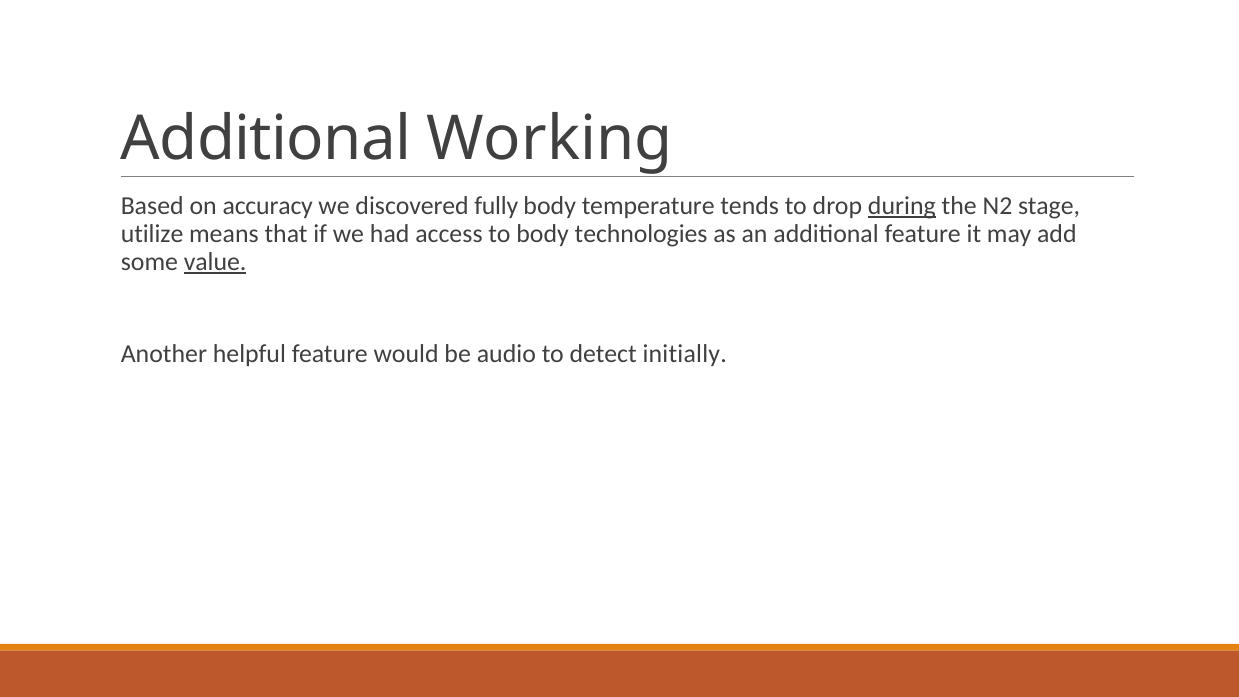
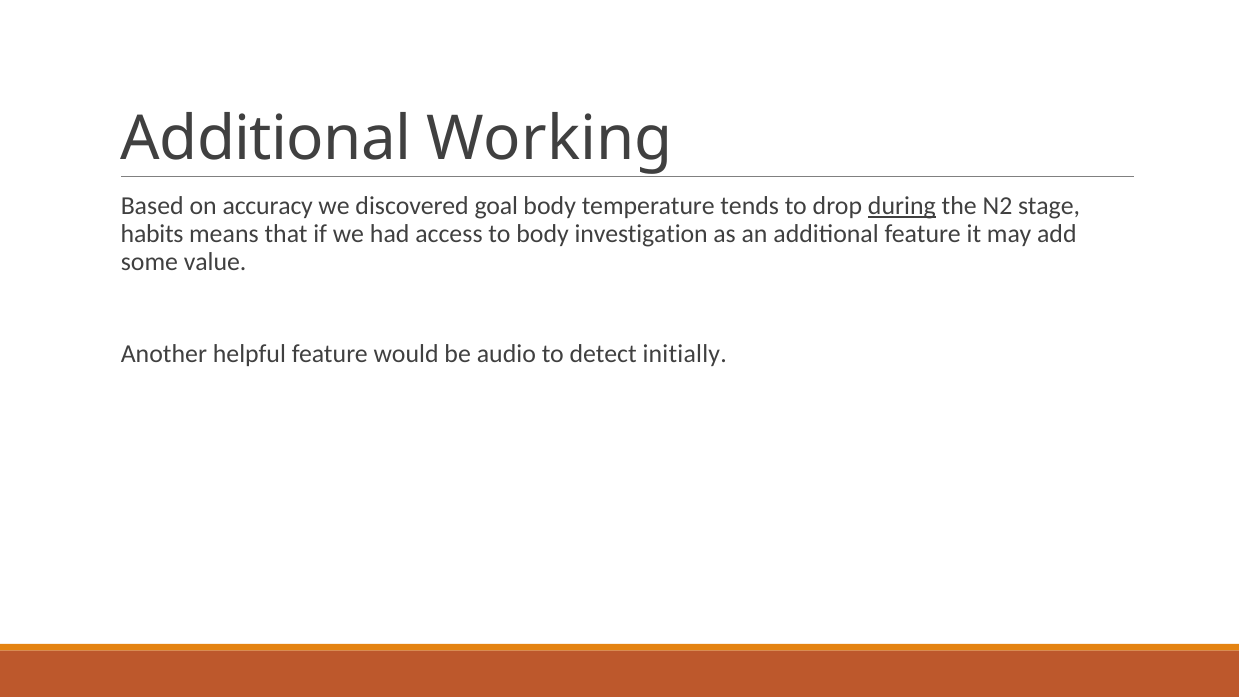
fully: fully -> goal (496, 206)
utilize: utilize -> habits (152, 234)
technologies: technologies -> investigation (641, 234)
value underline: present -> none (215, 262)
